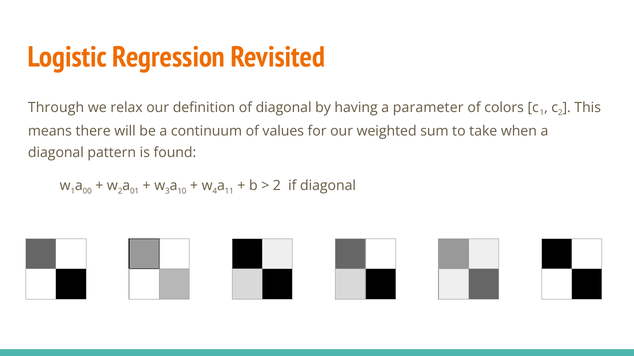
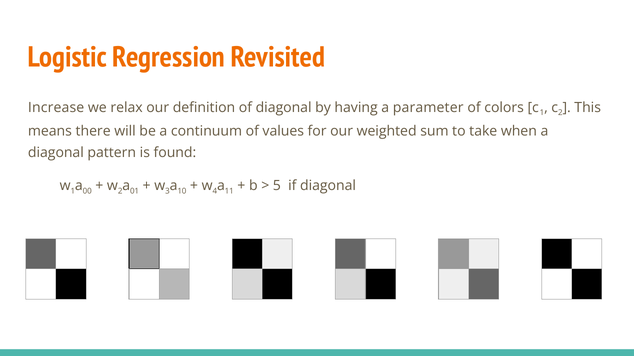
Through: Through -> Increase (56, 108)
2: 2 -> 5 (277, 186)
